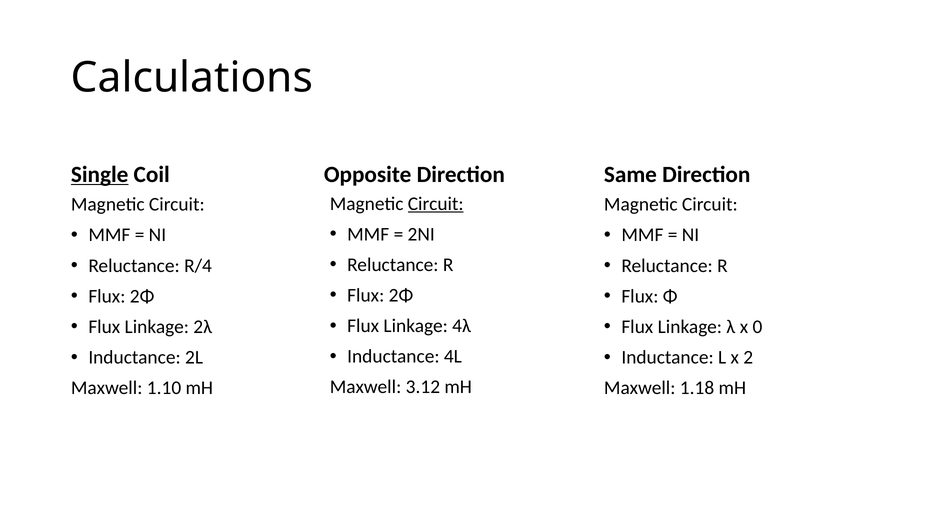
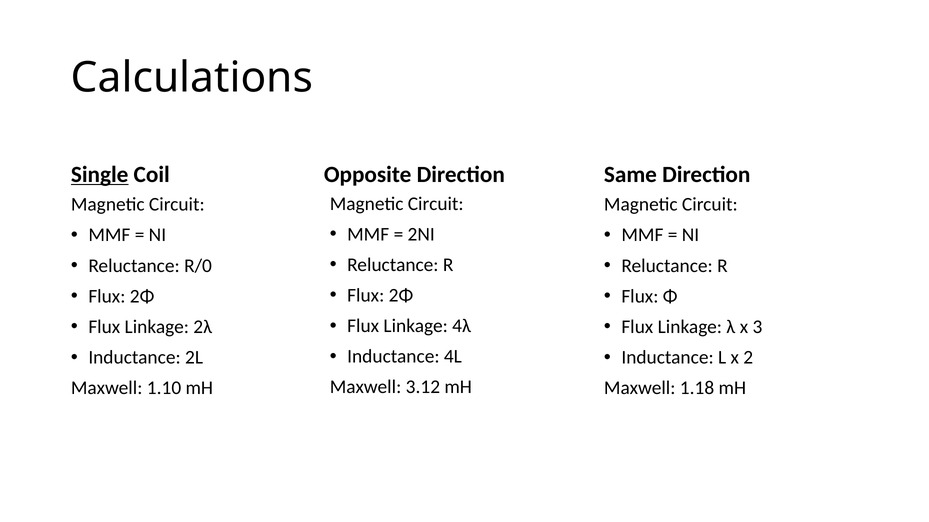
Circuit underline: present -> none (436, 204)
R/4: R/4 -> R/0 (198, 266)
0: 0 -> 3 (757, 327)
